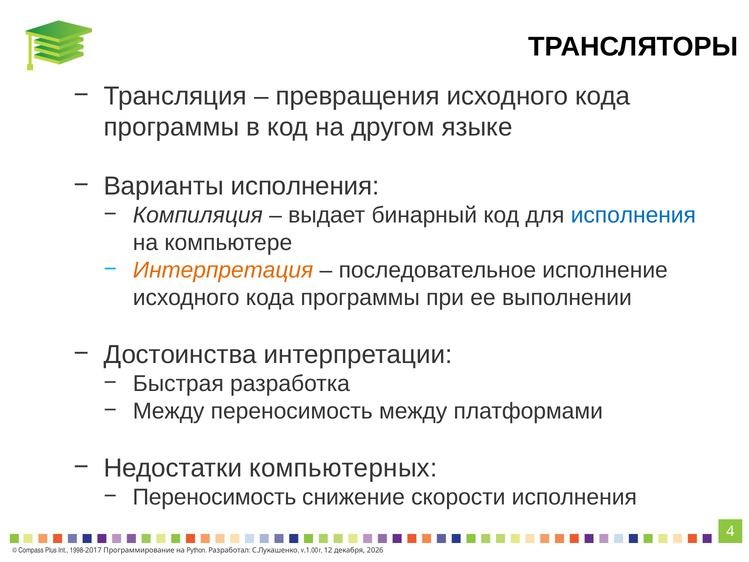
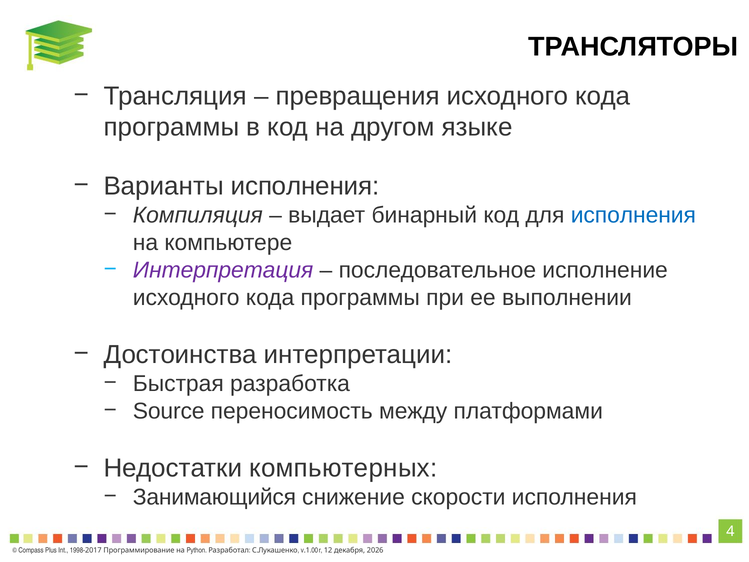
Интерпретация colour: orange -> purple (223, 270)
Между: Между -> Source (169, 411)
Переносимость: Переносимость -> Занимающийся (214, 497)
